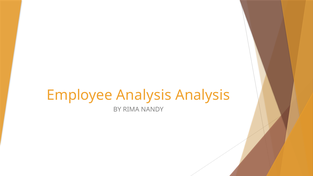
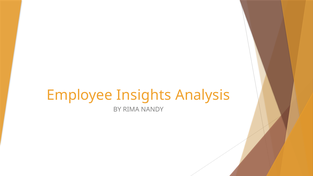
Employee Analysis: Analysis -> Insights (144, 95)
